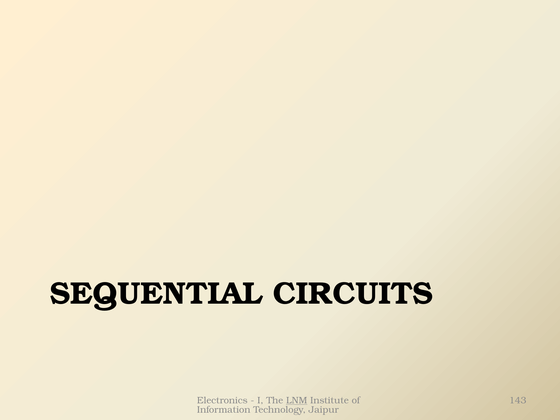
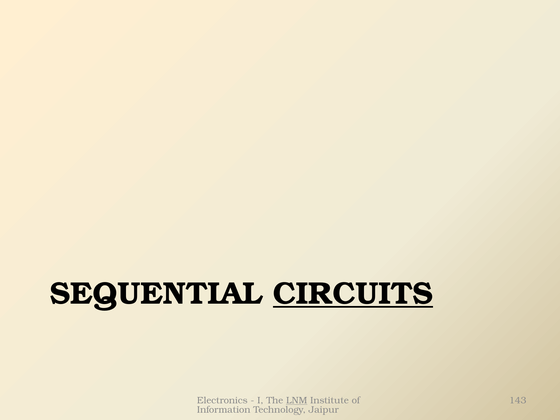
CIRCUITS underline: none -> present (353, 294)
